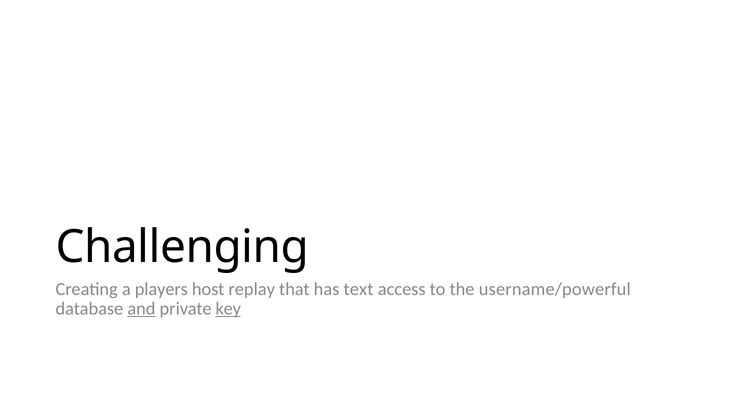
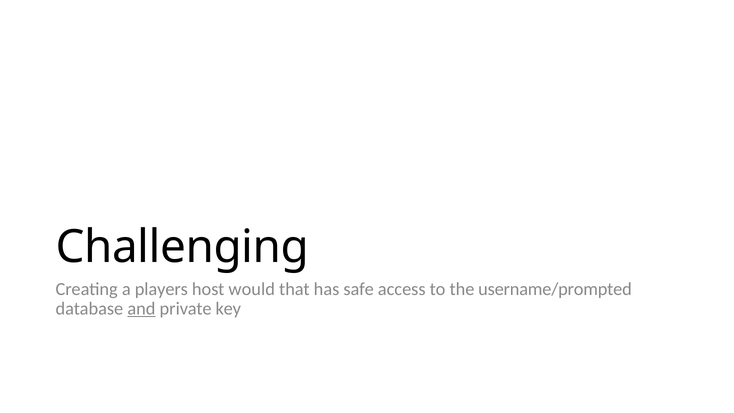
replay: replay -> would (252, 289)
text: text -> safe (359, 289)
username/powerful: username/powerful -> username/prompted (555, 289)
key underline: present -> none (228, 309)
